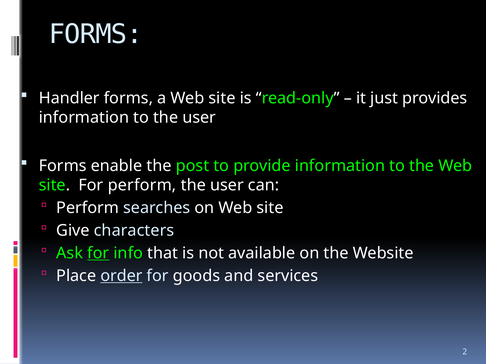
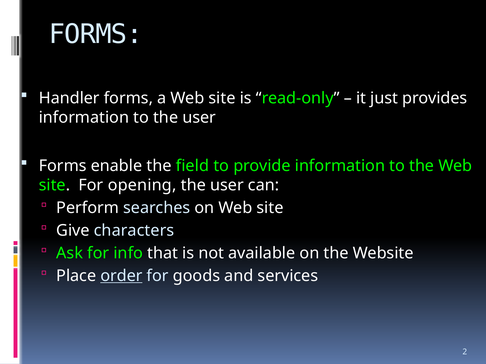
post: post -> field (192, 166)
For perform: perform -> opening (142, 185)
for underline: present -> none (98, 253)
